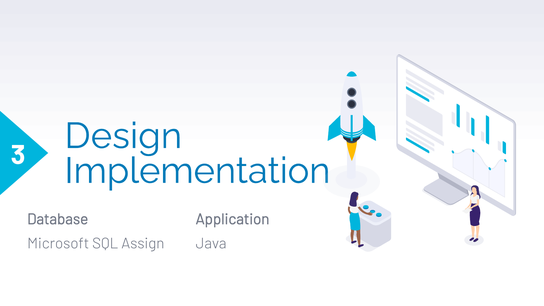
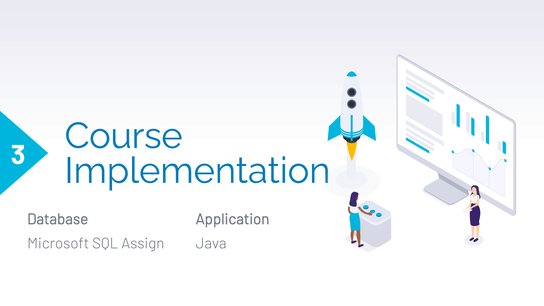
Design: Design -> Course (124, 136)
